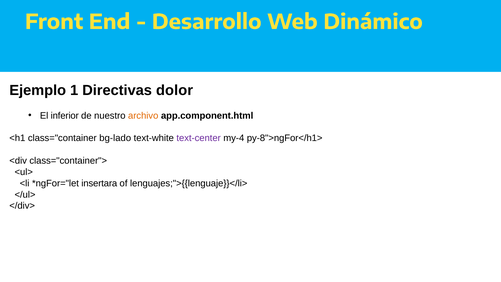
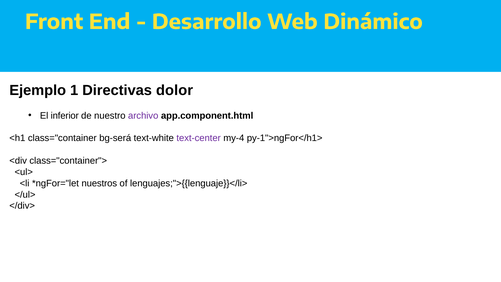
archivo colour: orange -> purple (143, 116)
bg-lado: bg-lado -> bg-será (115, 138)
py-8">ngFor</h1>: py-8">ngFor</h1> -> py-1">ngFor</h1> (285, 138)
insertara: insertara -> nuestros (99, 183)
